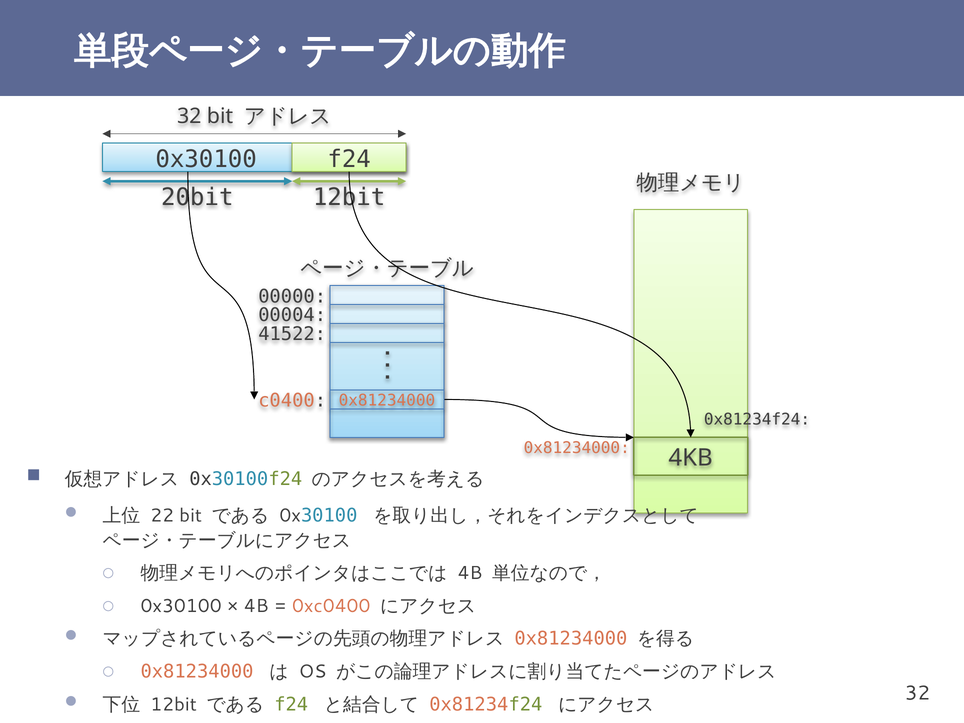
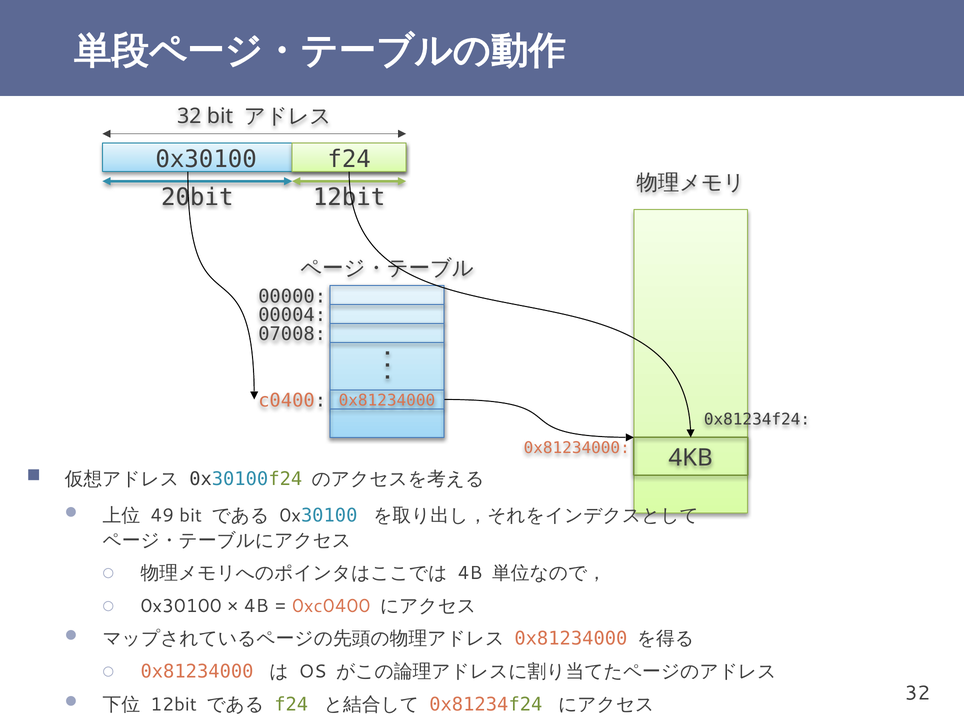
41522: 41522 -> 07008 (292, 334)
22: 22 -> 49 (162, 516)
